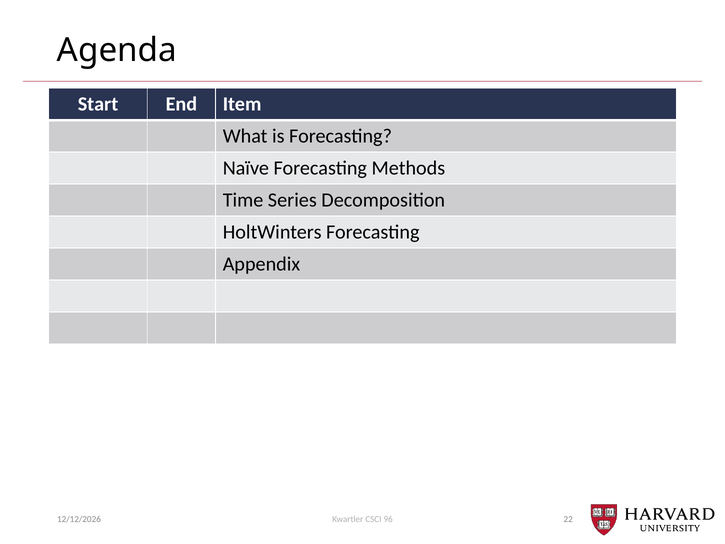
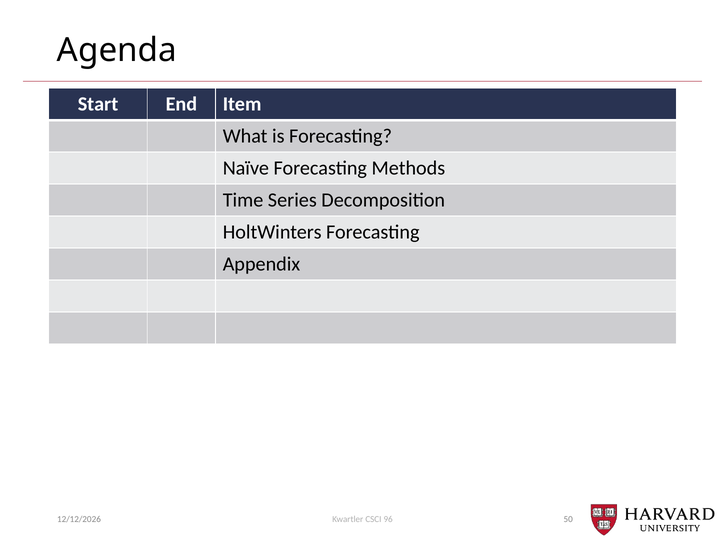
22: 22 -> 50 (568, 519)
